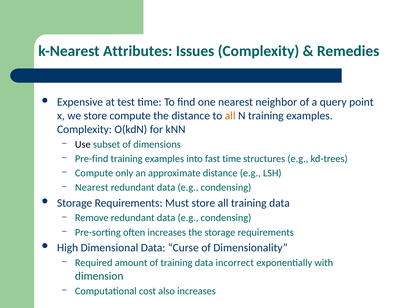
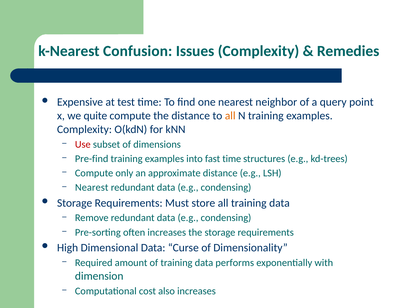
Attributes: Attributes -> Confusion (138, 51)
we store: store -> quite (95, 116)
Use colour: black -> red (83, 144)
incorrect: incorrect -> performs (235, 262)
